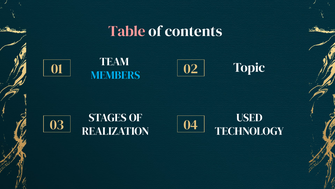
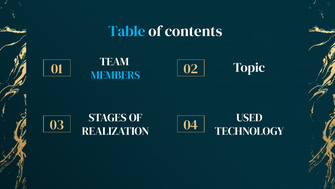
Table colour: pink -> light blue (127, 31)
